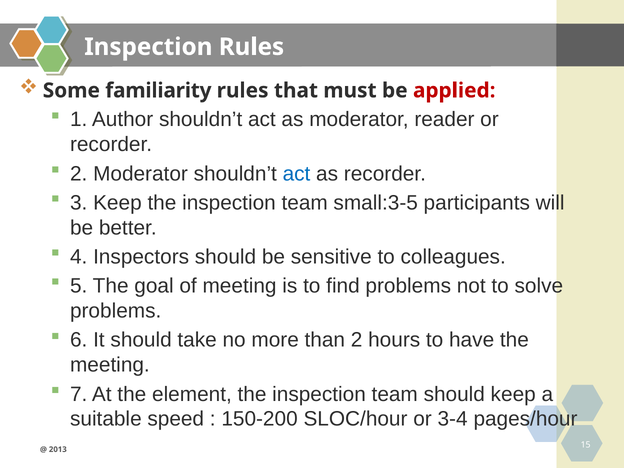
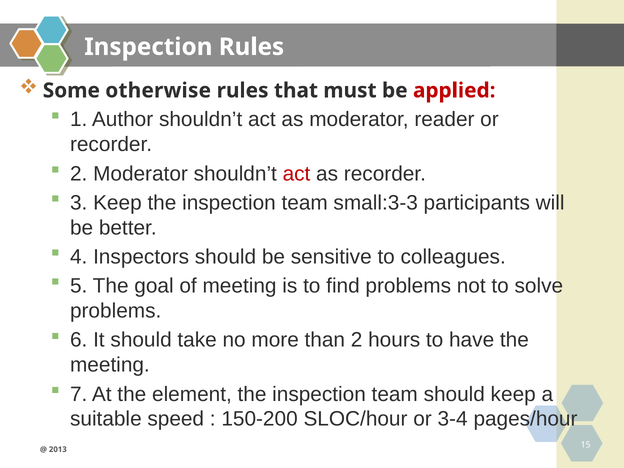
familiarity: familiarity -> otherwise (158, 91)
act colour: blue -> red (296, 174)
small:3-5: small:3-5 -> small:3-3 (376, 203)
